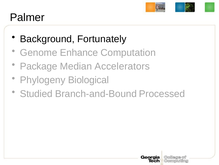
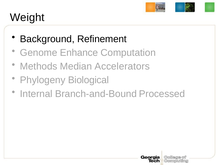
Palmer: Palmer -> Weight (27, 17)
Fortunately: Fortunately -> Refinement (102, 39)
Package: Package -> Methods (39, 66)
Studied: Studied -> Internal (36, 93)
